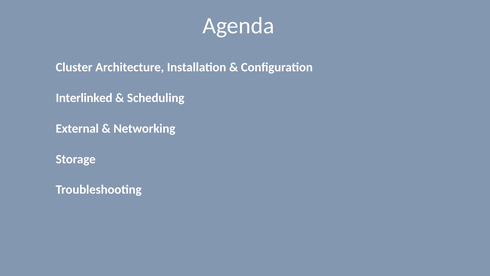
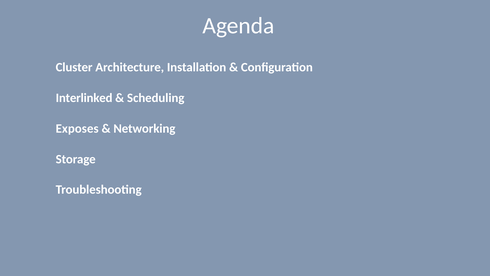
External: External -> Exposes (77, 128)
